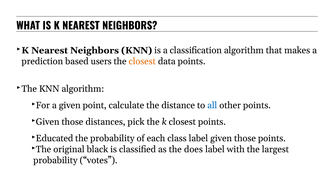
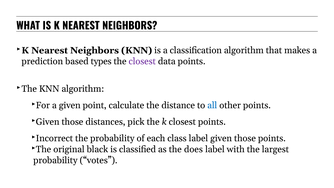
users: users -> types (101, 61)
closest colour: orange -> purple (142, 61)
Educated: Educated -> Incorrect (54, 138)
